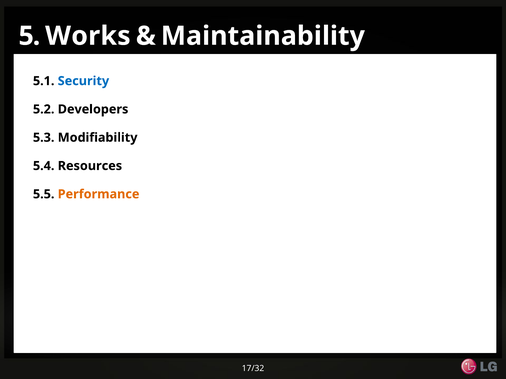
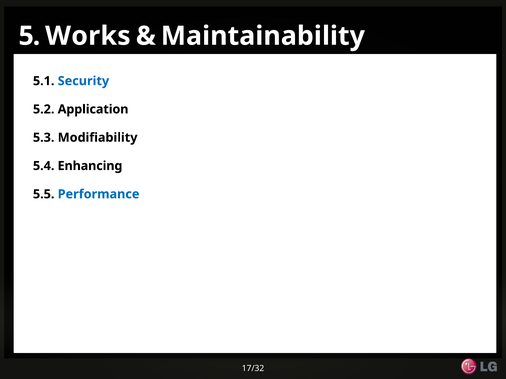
Developers: Developers -> Application (93, 109)
Resources: Resources -> Enhancing (90, 166)
Performance colour: orange -> blue (99, 194)
